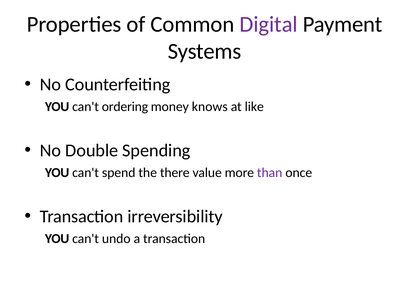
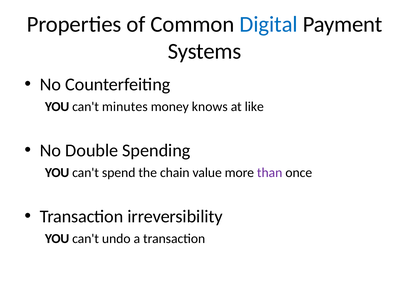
Digital colour: purple -> blue (269, 24)
ordering: ordering -> minutes (125, 107)
there: there -> chain (175, 173)
